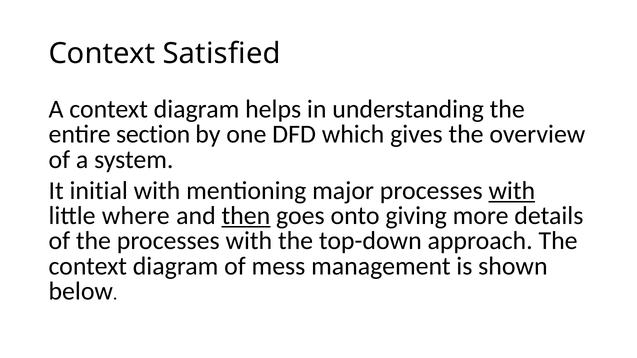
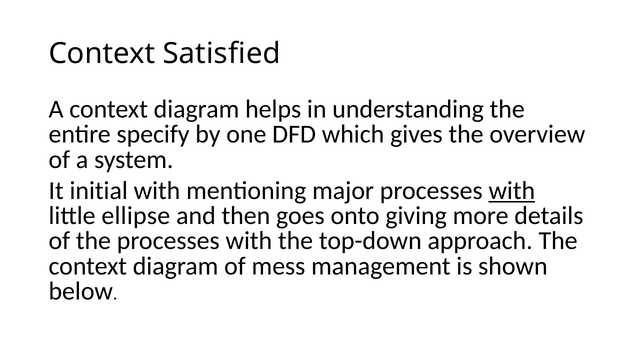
section: section -> specify (153, 135)
where: where -> ellipse (136, 216)
then underline: present -> none (246, 216)
